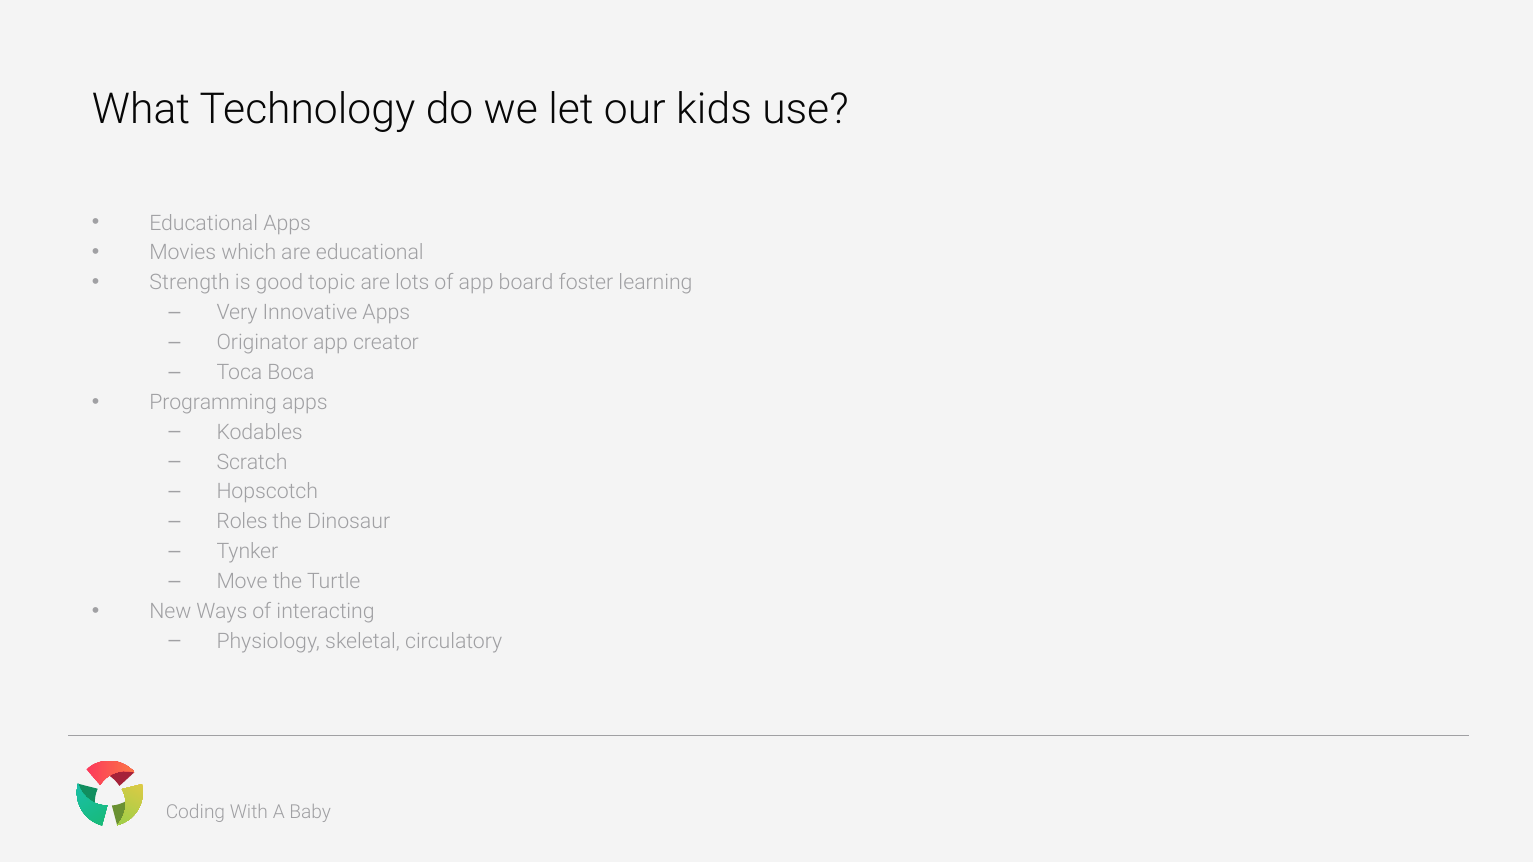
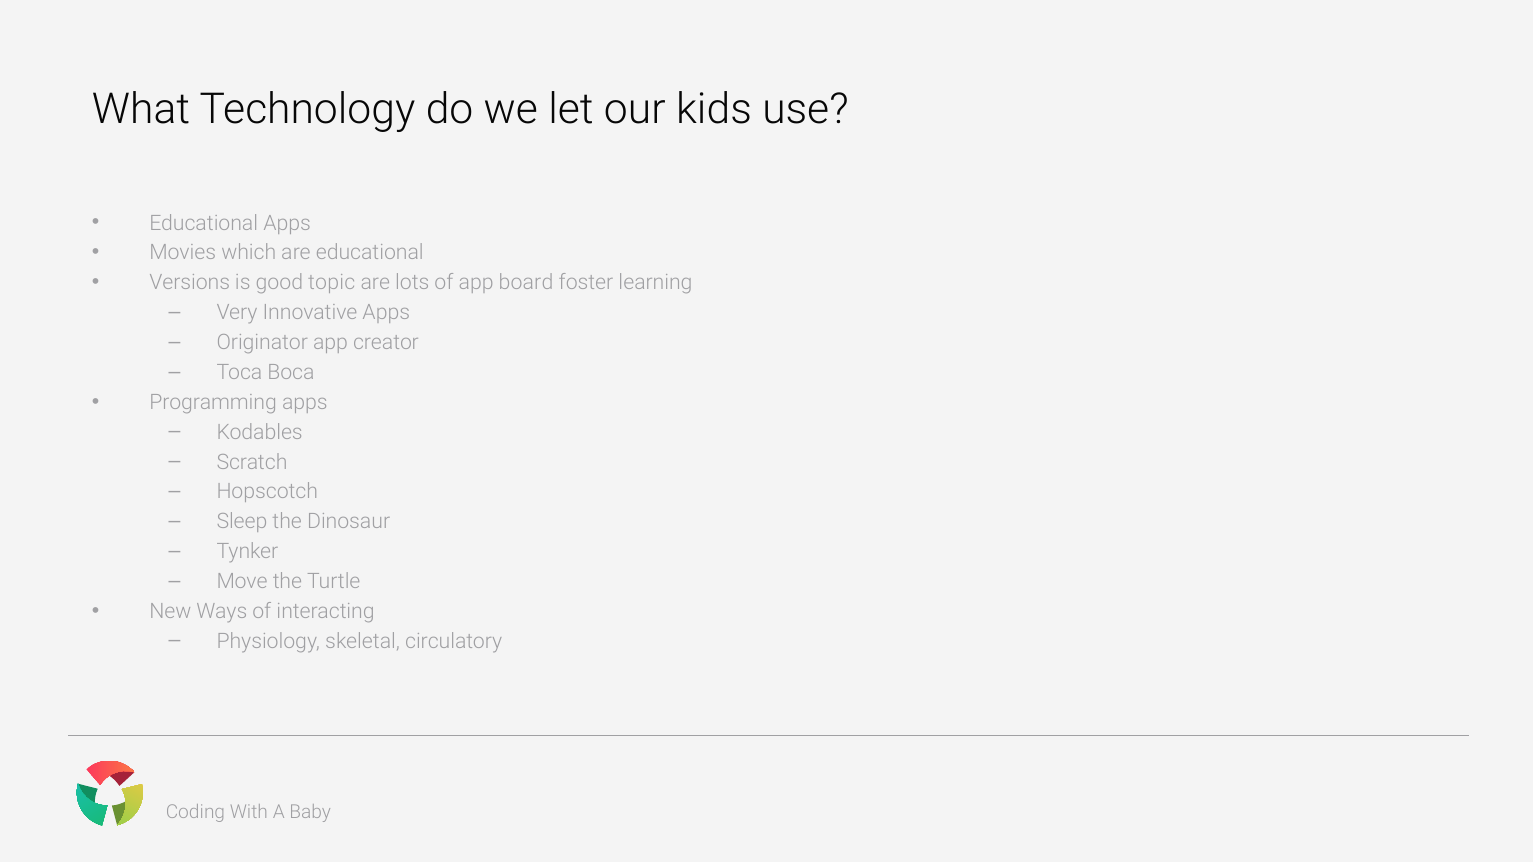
Strength: Strength -> Versions (190, 283)
Roles: Roles -> Sleep (242, 522)
